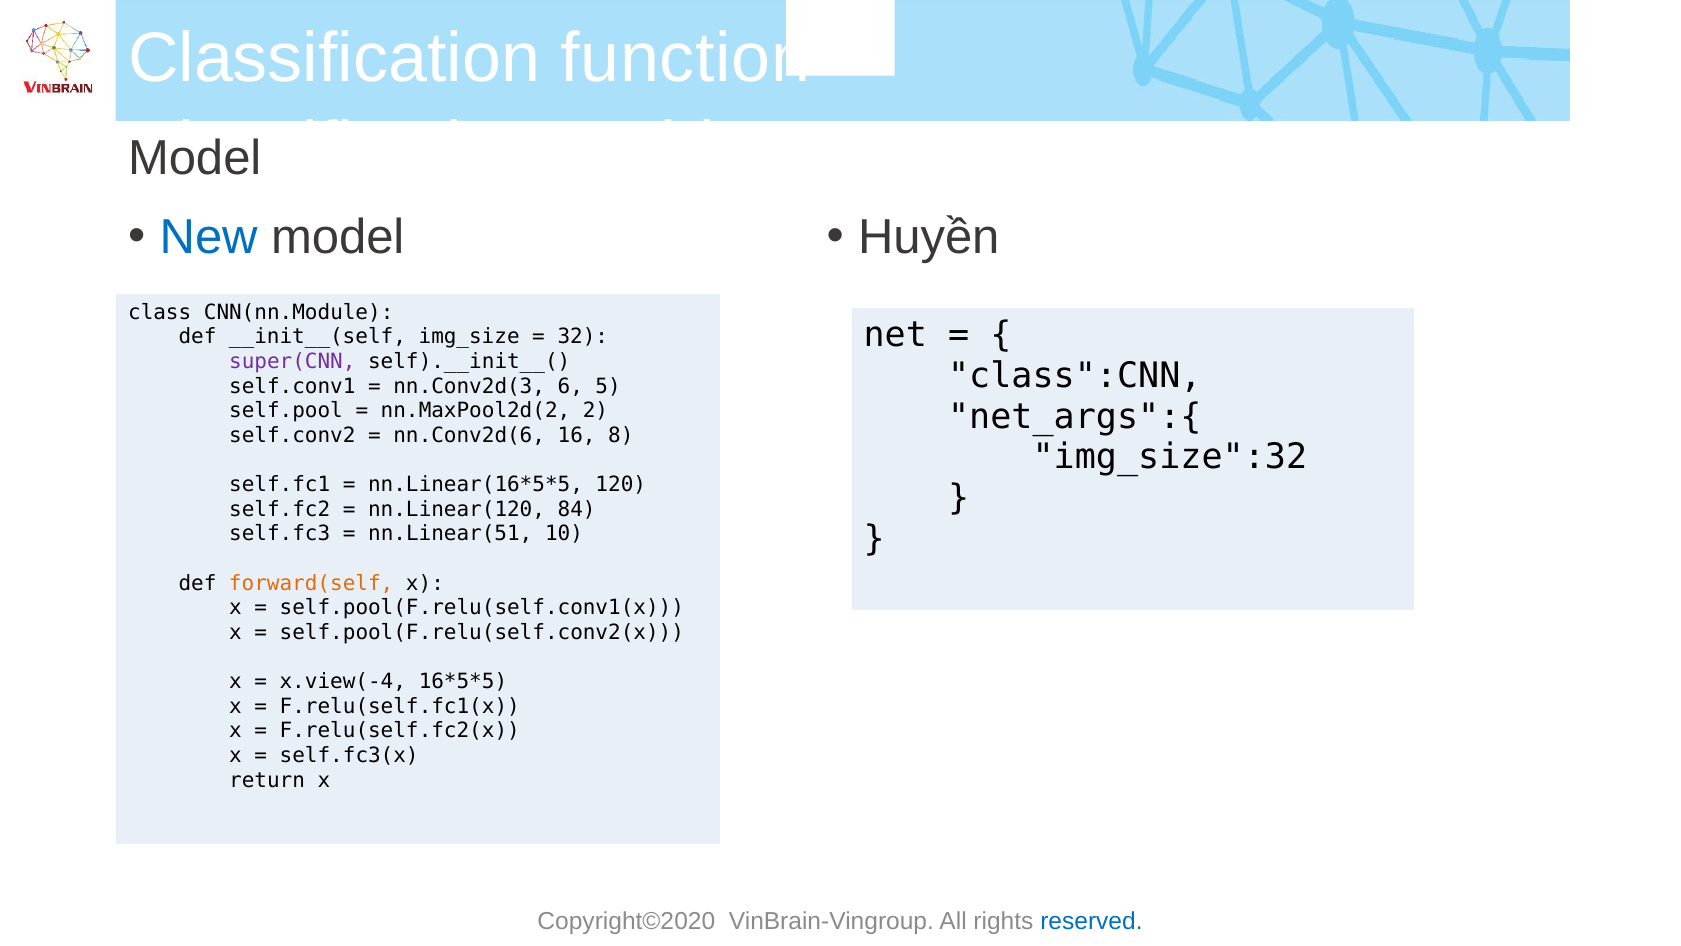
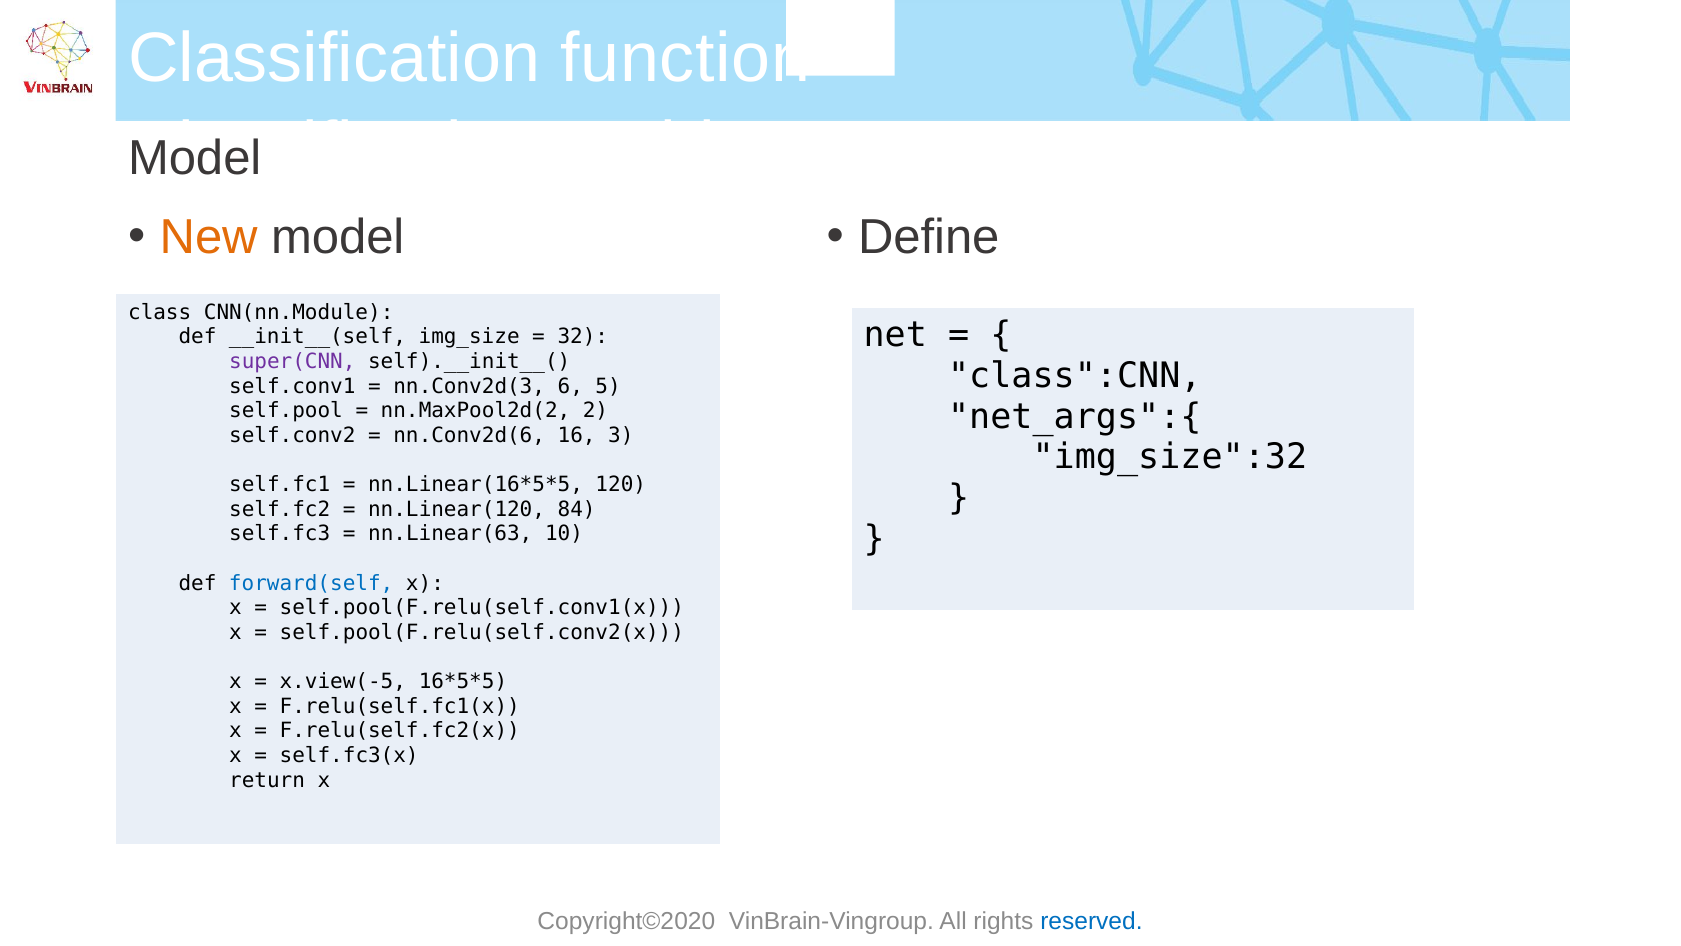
New colour: blue -> orange (209, 237)
Huyền: Huyền -> Define (929, 237)
8: 8 -> 3 (621, 435)
nn.Linear(51: nn.Linear(51 -> nn.Linear(63 (450, 534)
forward(self colour: orange -> blue (311, 583)
x.view(-4: x.view(-4 -> x.view(-5 (343, 681)
